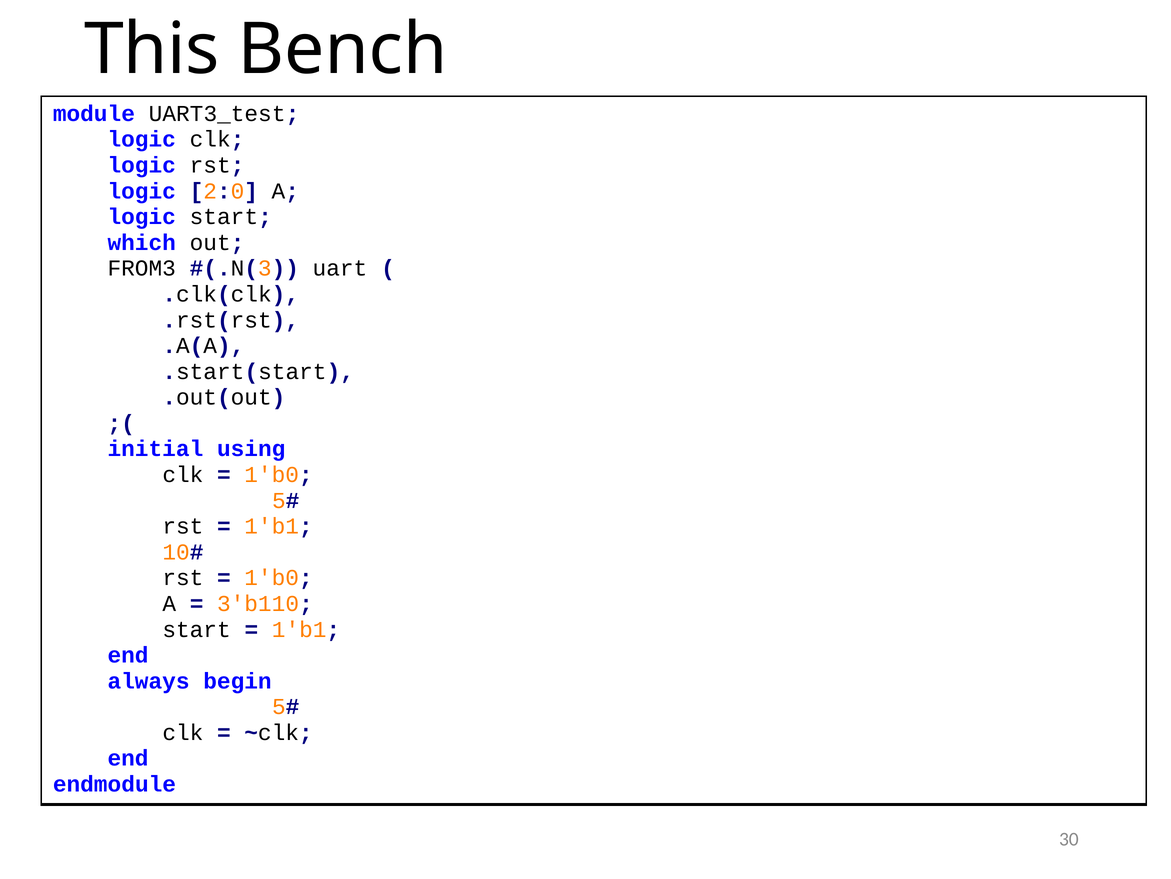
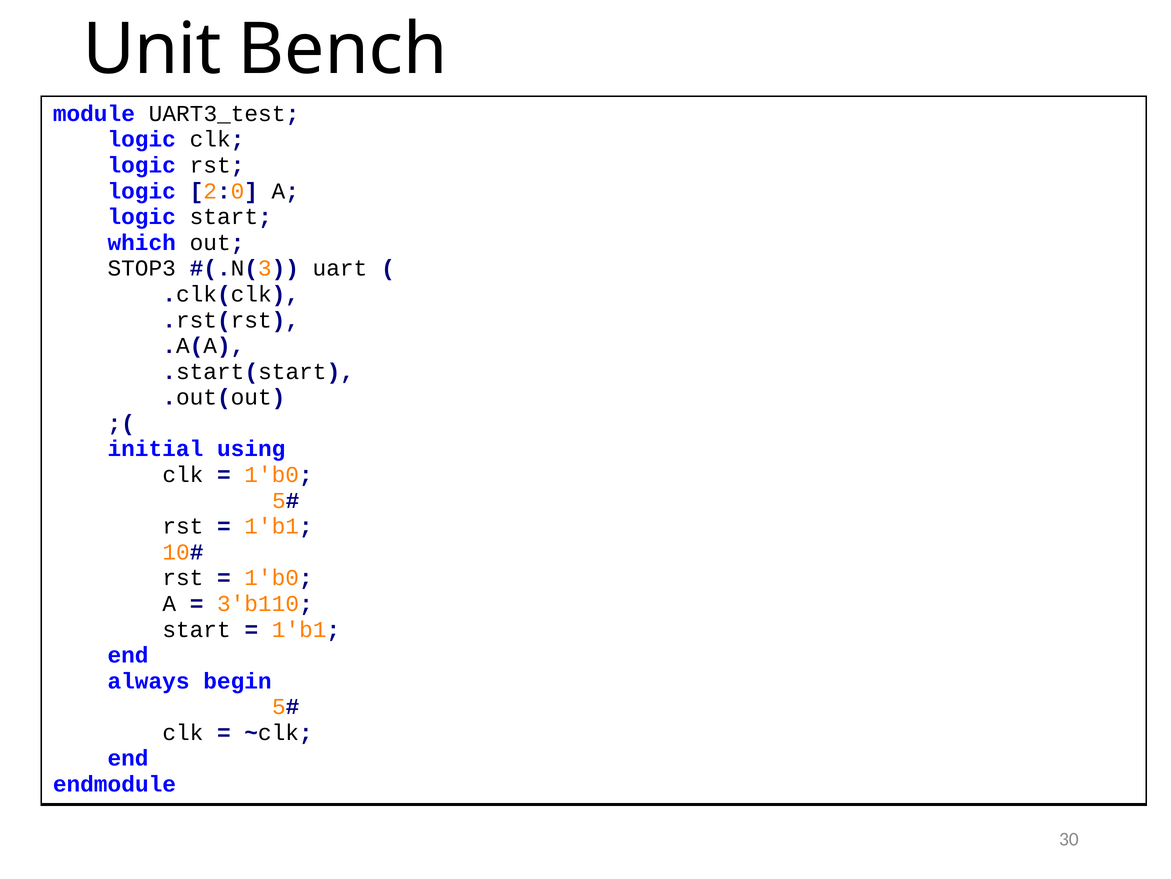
This: This -> Unit (152, 50)
FROM3: FROM3 -> STOP3 (142, 268)
